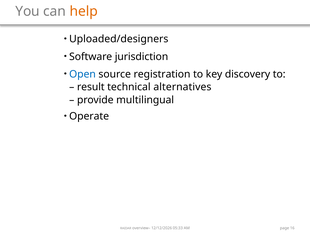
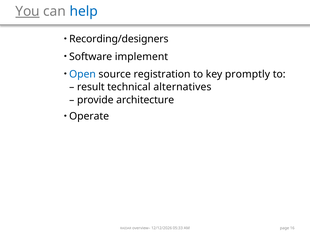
You underline: none -> present (28, 11)
help colour: orange -> blue (84, 11)
Uploaded/designers: Uploaded/designers -> Recording/designers (119, 39)
jurisdiction: jurisdiction -> implement (141, 57)
discovery: discovery -> promptly (247, 74)
multilingual: multilingual -> architecture (145, 100)
